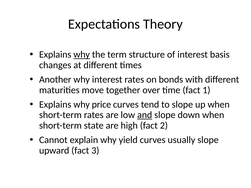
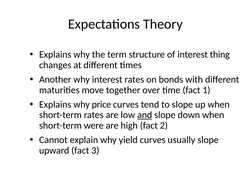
why underline: present -> none (82, 55)
basis: basis -> thing (220, 55)
state: state -> were (94, 126)
